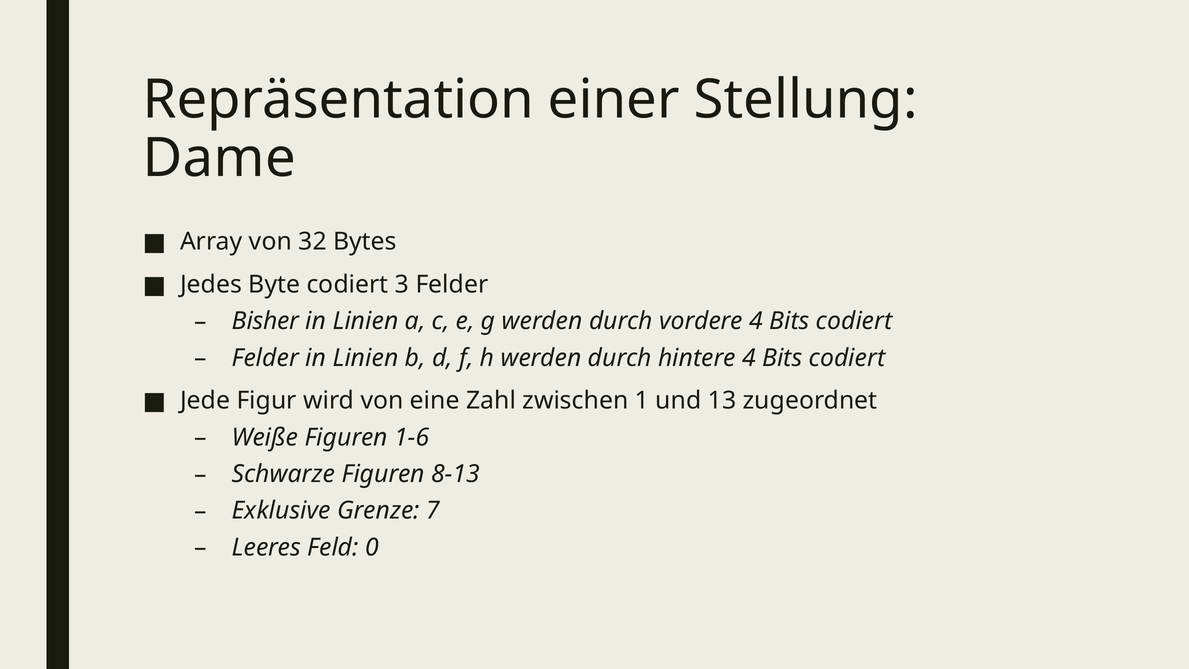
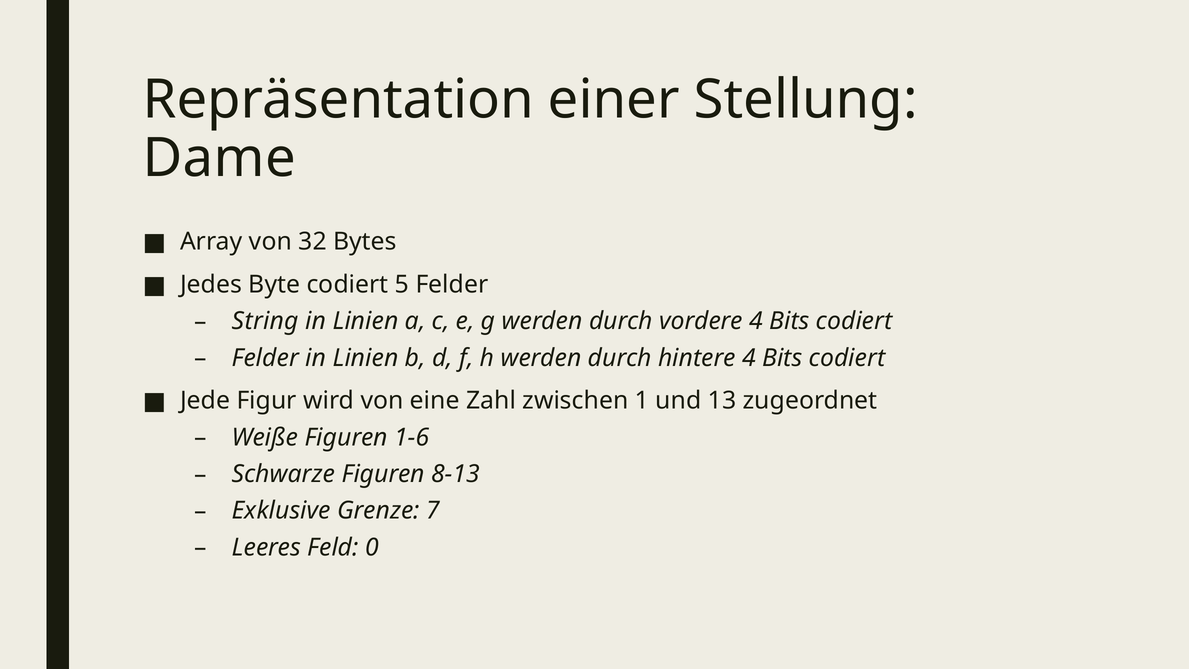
3: 3 -> 5 (402, 284)
Bisher: Bisher -> String (265, 321)
